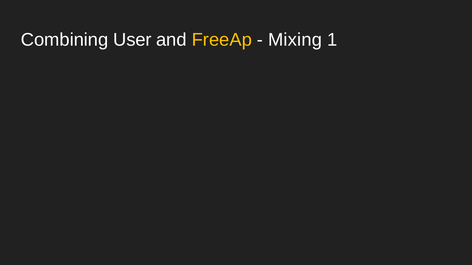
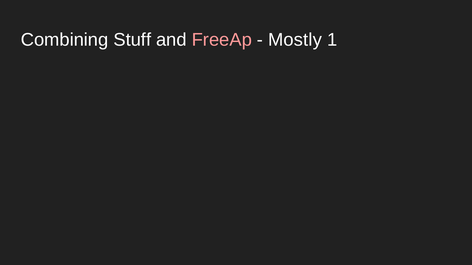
User: User -> Stuff (132, 40)
FreeAp colour: yellow -> pink (222, 40)
Mixing: Mixing -> Mostly (295, 40)
